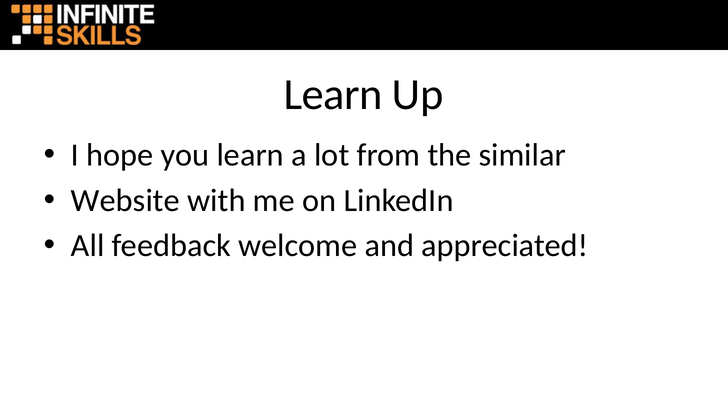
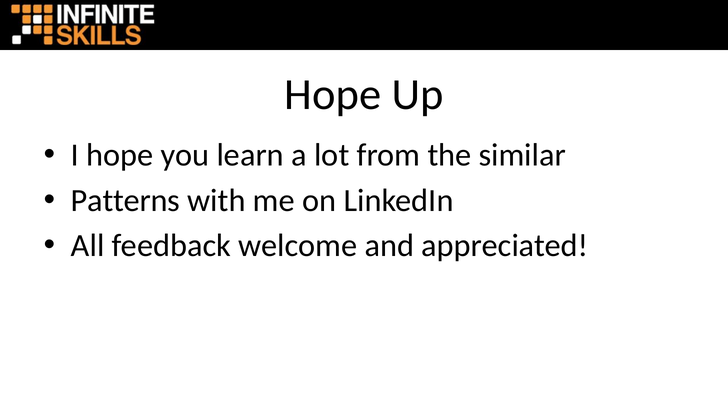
Learn: Learn -> Hope (333, 95)
Website: Website -> Patterns (126, 201)
